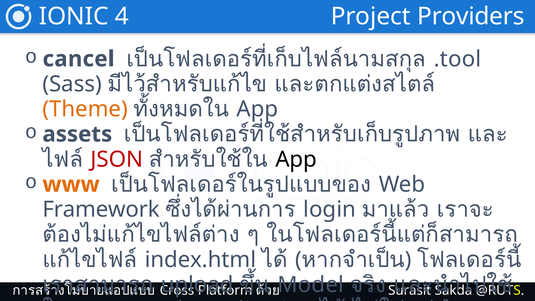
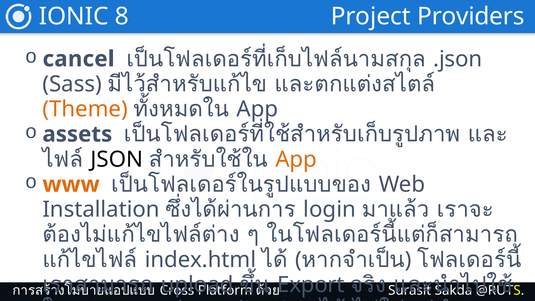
4: 4 -> 8 (122, 16)
.tool: .tool -> .json (458, 59)
JSON colour: red -> black (117, 159)
App colour: black -> orange (296, 159)
Framework: Framework -> Installation (101, 209)
Model: Model -> Export (311, 285)
